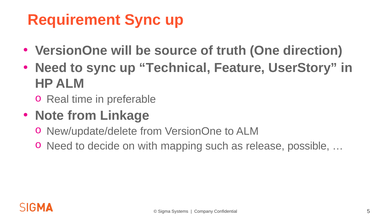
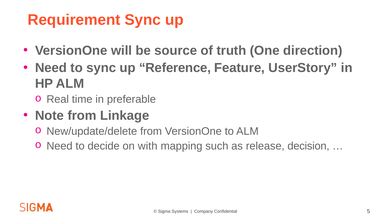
Technical: Technical -> Reference (175, 68)
possible: possible -> decision (308, 146)
